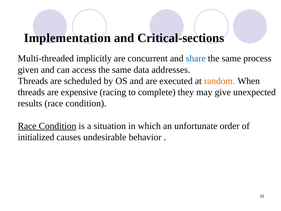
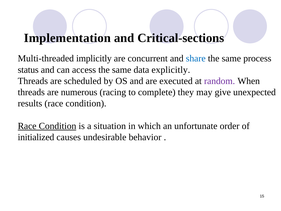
given: given -> status (28, 70)
addresses: addresses -> explicitly (171, 70)
random colour: orange -> purple (220, 81)
expensive: expensive -> numerous (79, 92)
